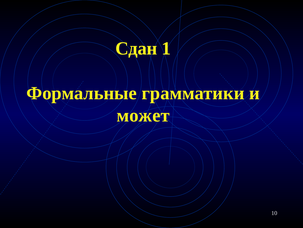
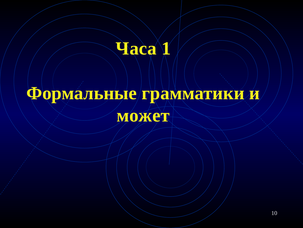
Сдан: Сдан -> Часа (136, 48)
